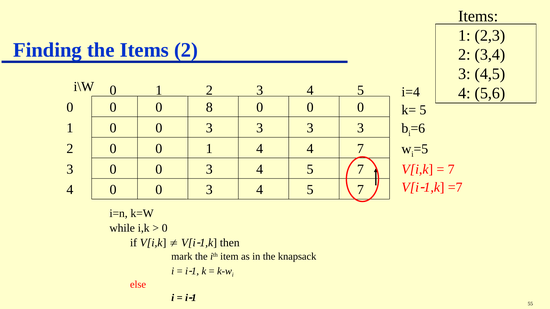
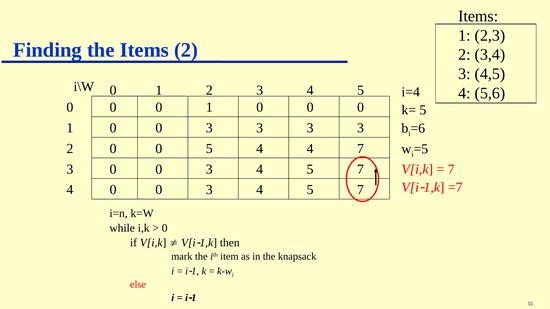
8: 8 -> 1 (209, 107)
1: 1 -> 5 (209, 149)
